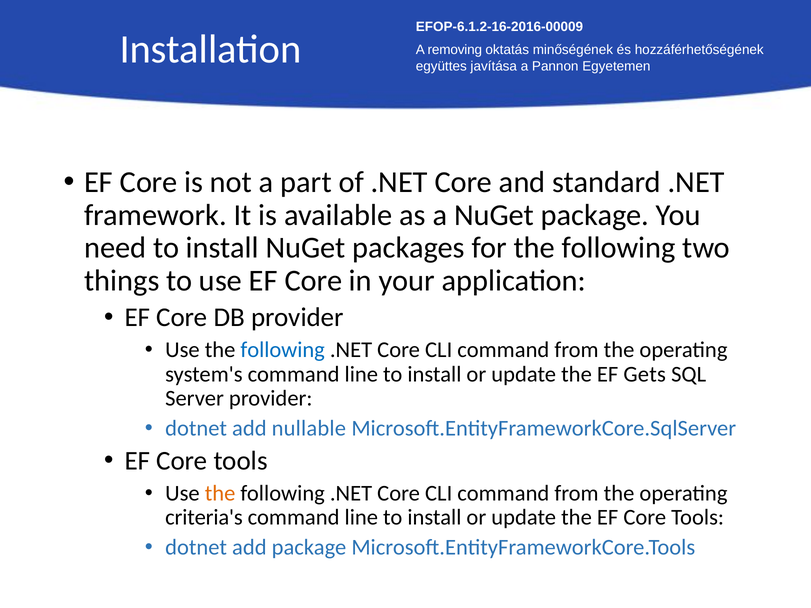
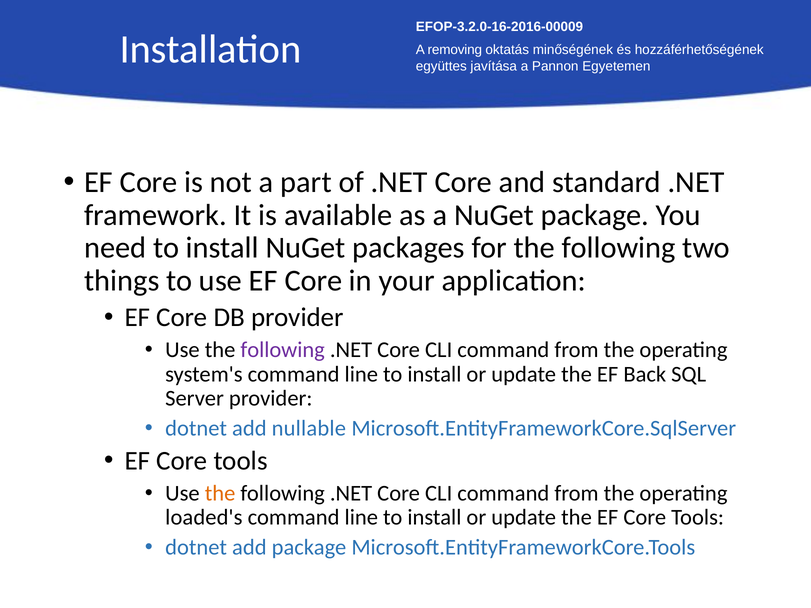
EFOP-6.1.2-16-2016-00009: EFOP-6.1.2-16-2016-00009 -> EFOP-3.2.0-16-2016-00009 (499, 27)
following colour: blue -> purple (283, 350)
Gets: Gets -> Back (645, 374)
criteria's: criteria's -> loaded's (204, 518)
